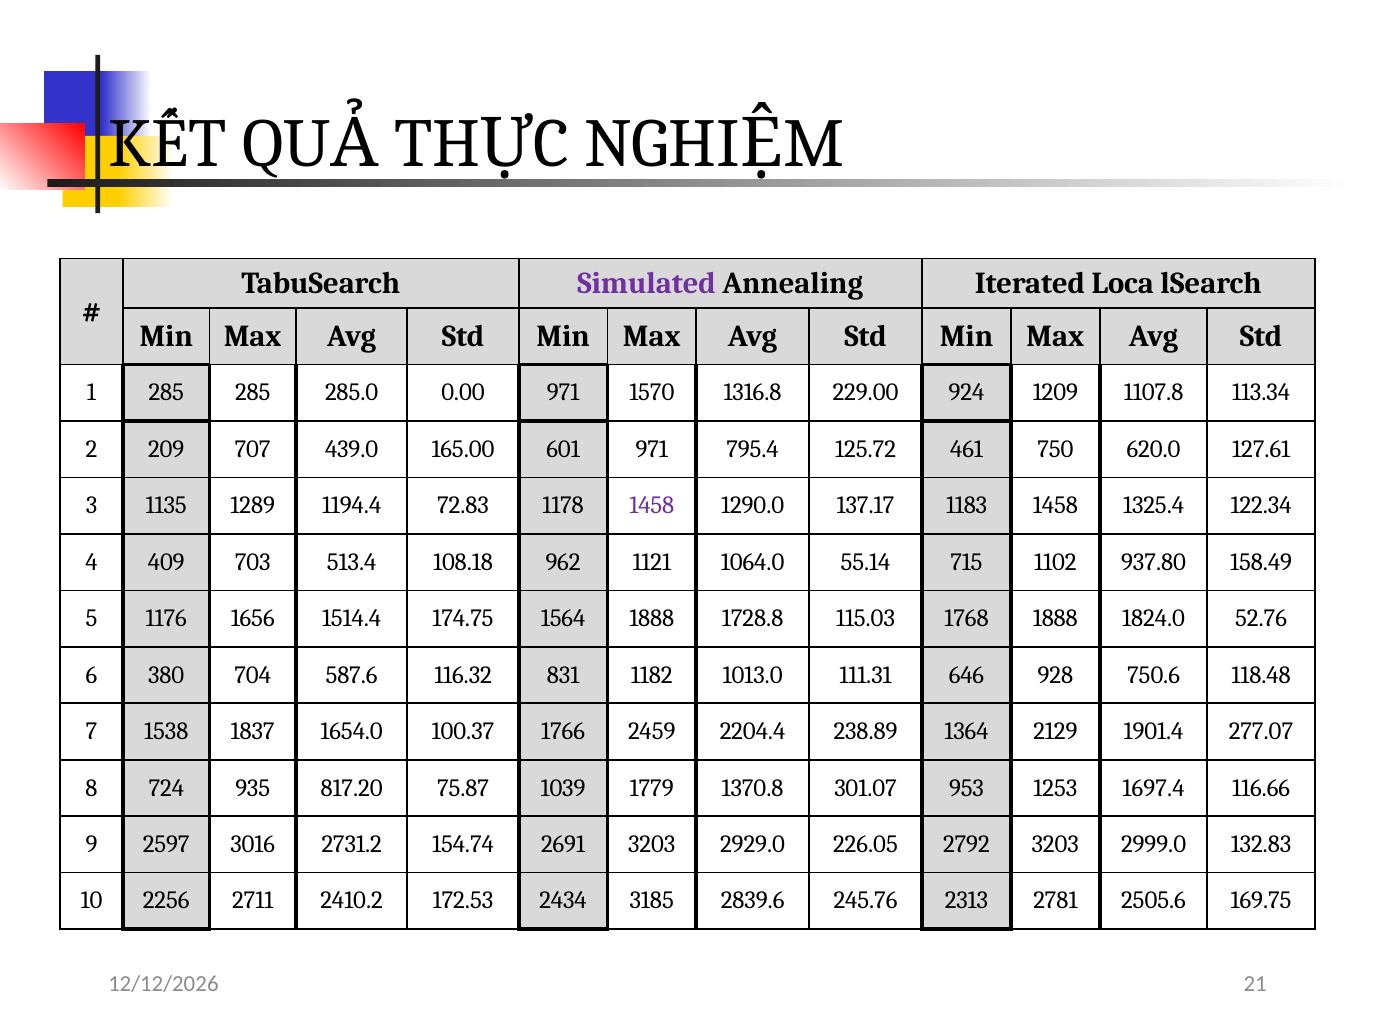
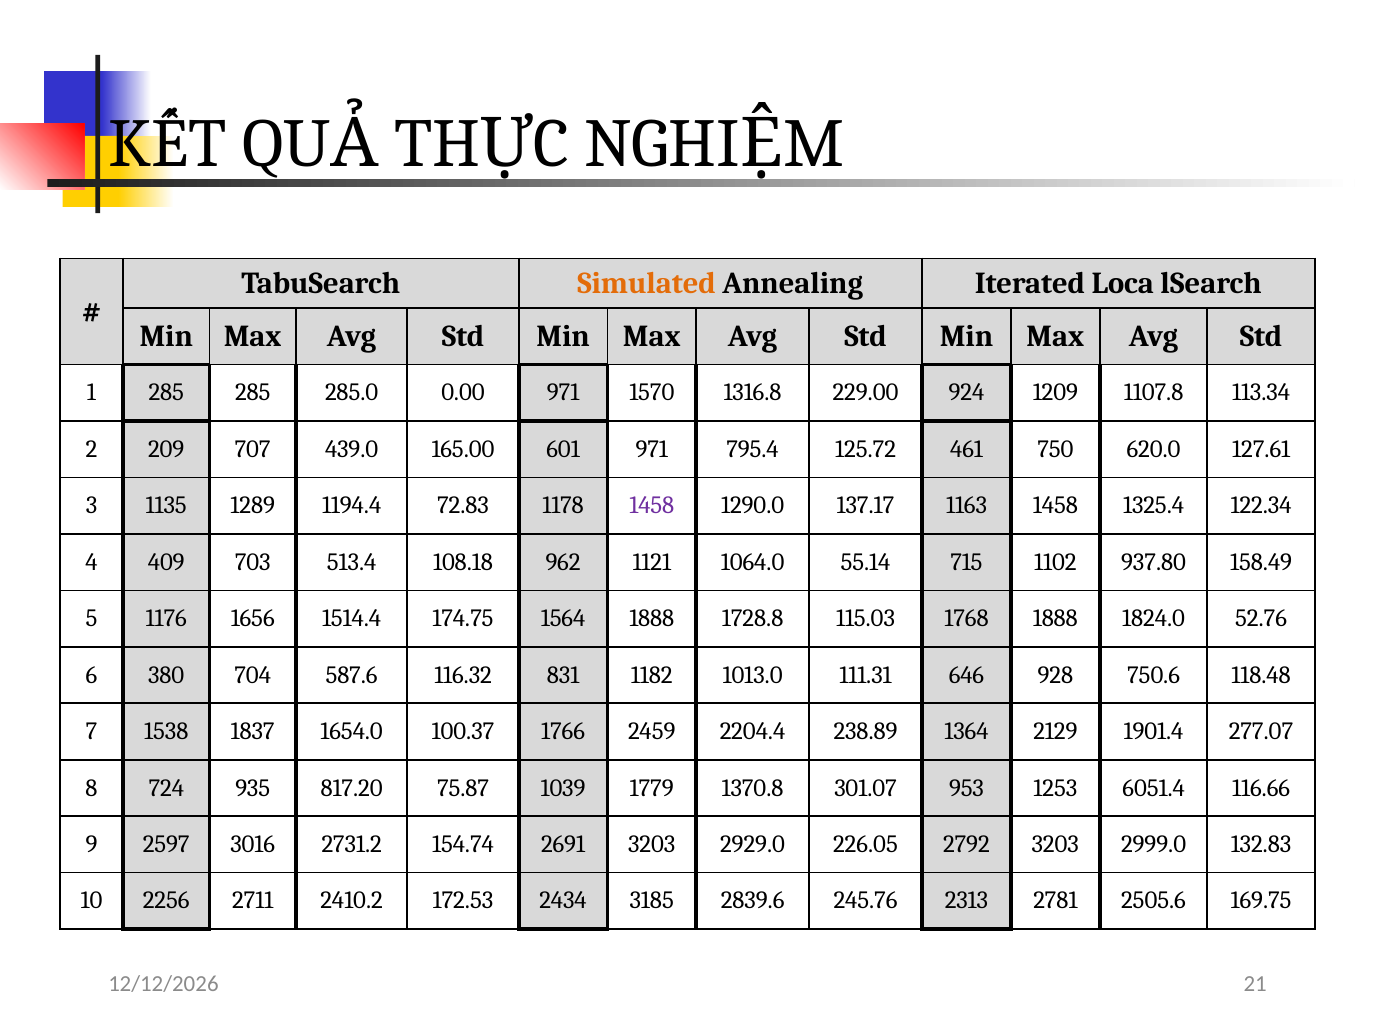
Simulated colour: purple -> orange (647, 283)
1183: 1183 -> 1163 (967, 506)
1697.4: 1697.4 -> 6051.4 (1154, 788)
